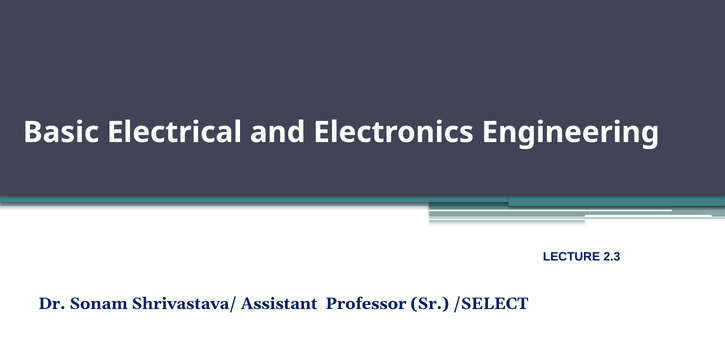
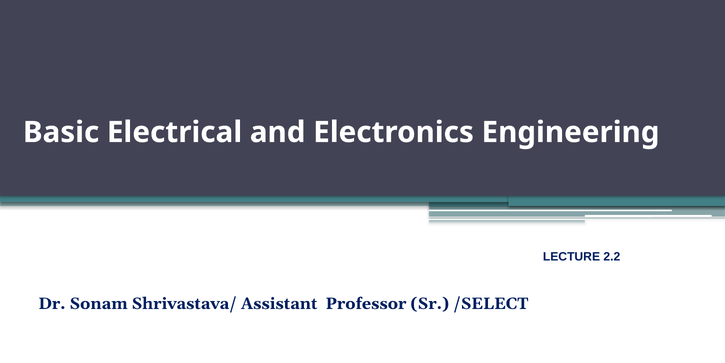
2.3: 2.3 -> 2.2 (612, 257)
